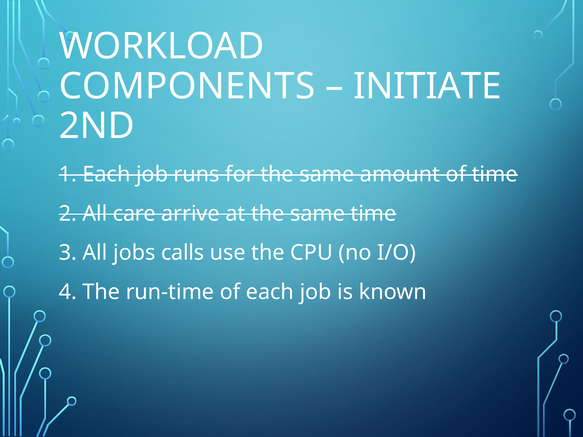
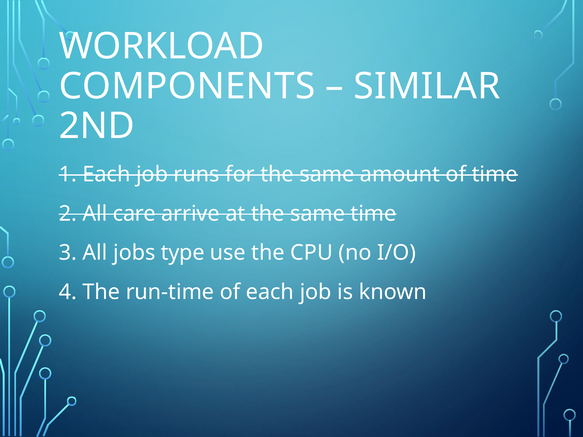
INITIATE: INITIATE -> SIMILAR (427, 86)
calls: calls -> type (183, 253)
